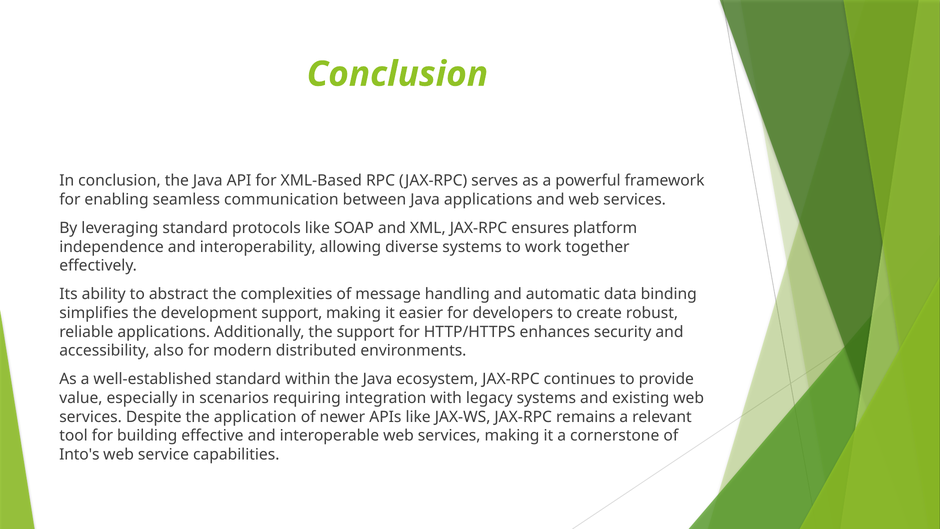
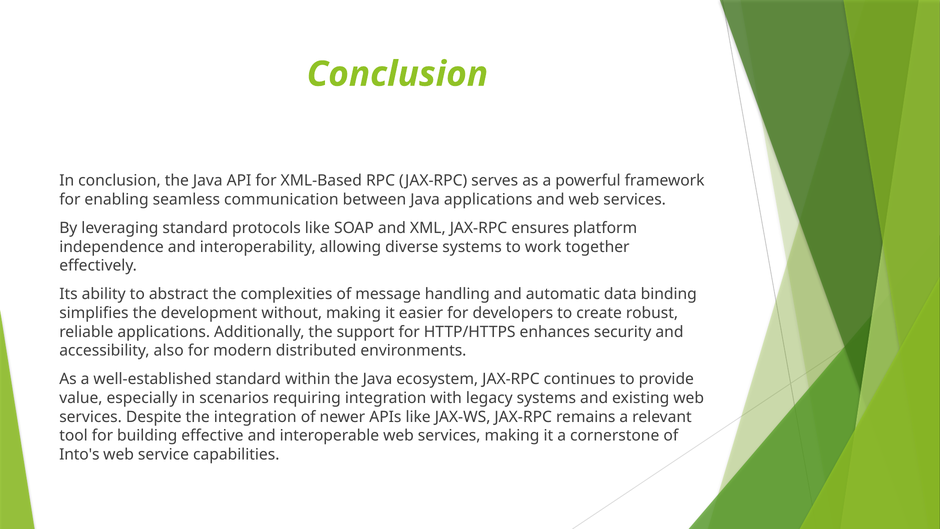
development support: support -> without (292, 313)
the application: application -> integration (255, 417)
